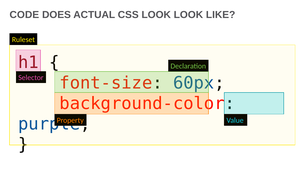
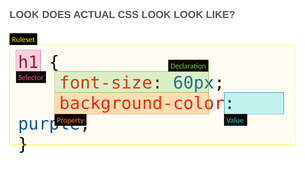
CODE: CODE -> LOOK (24, 15)
